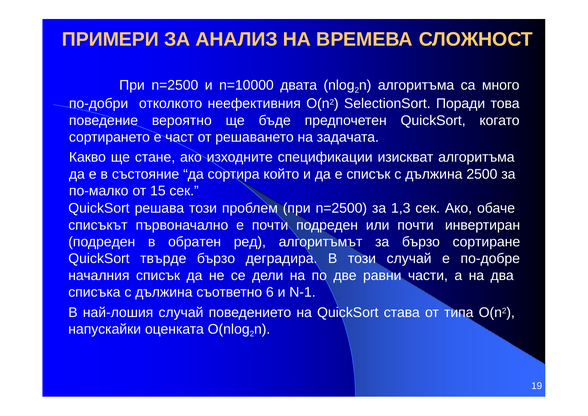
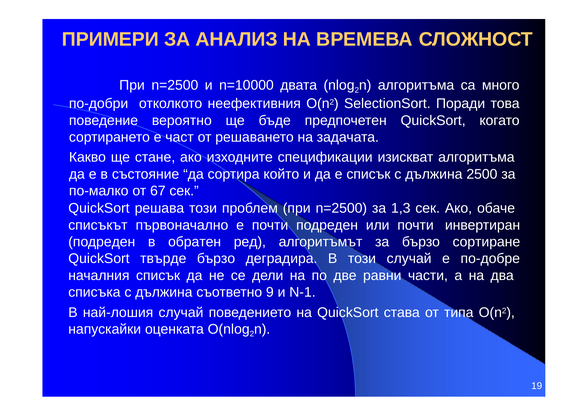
15: 15 -> 67 (158, 191)
6: 6 -> 9 (270, 292)
